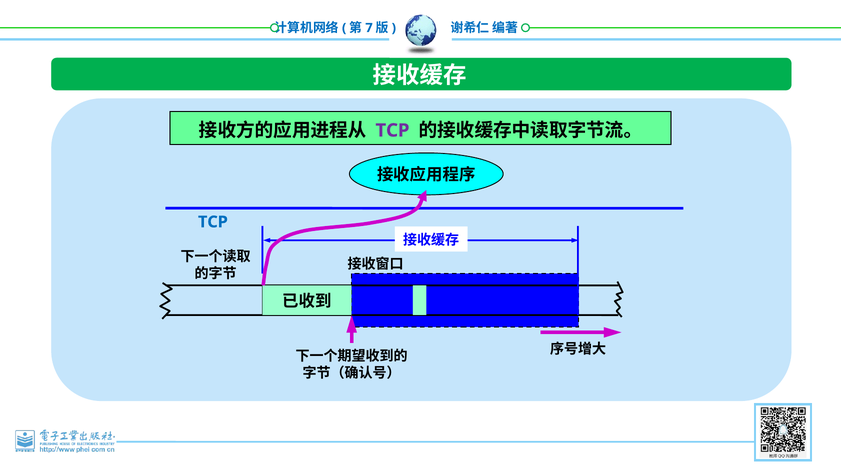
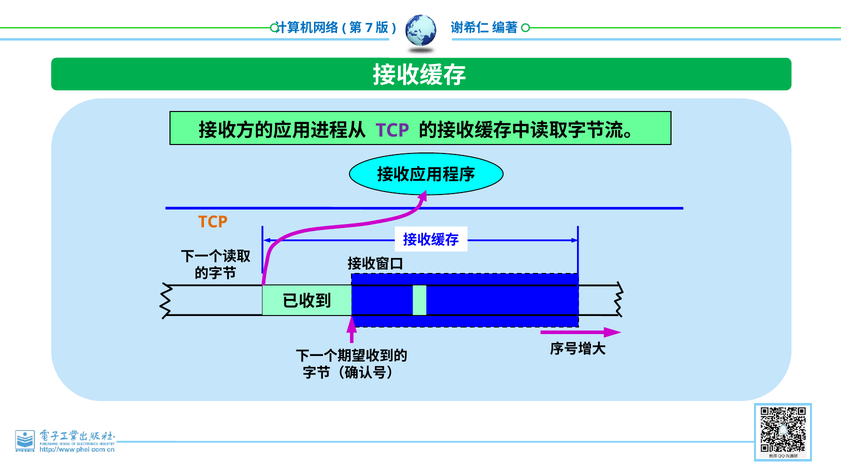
TCP colour: blue -> orange (213, 222)
